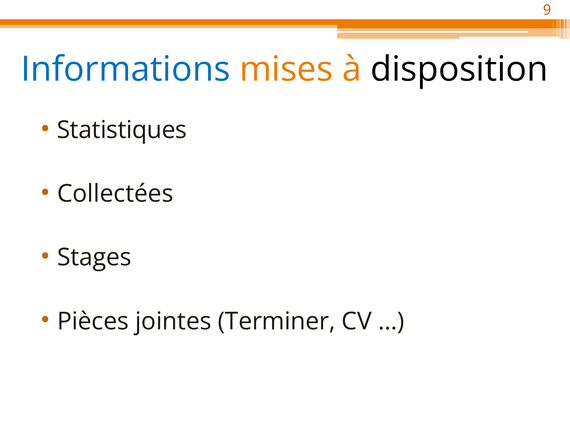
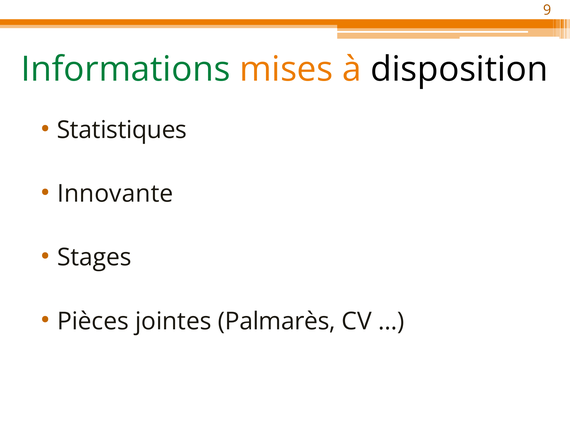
Informations colour: blue -> green (126, 69)
Collectées: Collectées -> Innovante (115, 193)
Terminer: Terminer -> Palmarès (277, 321)
